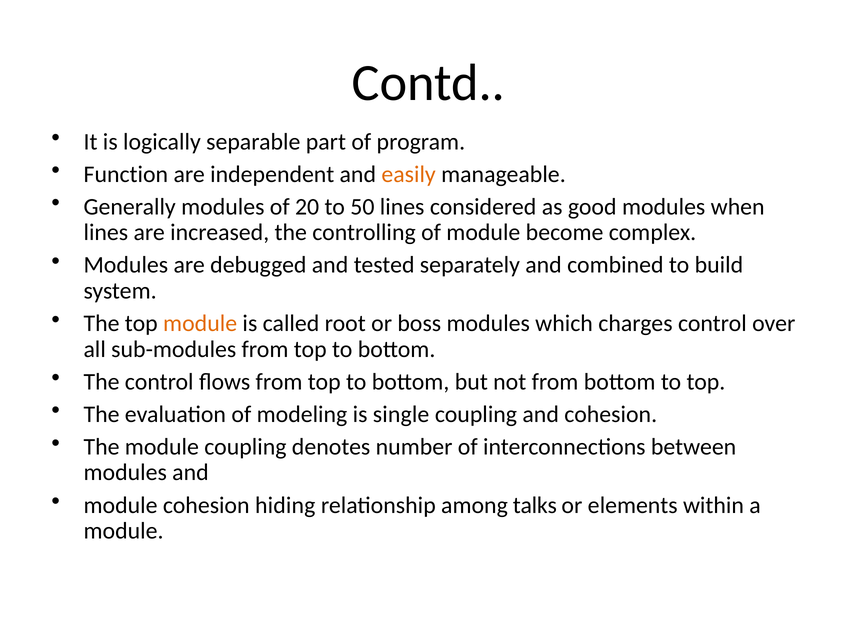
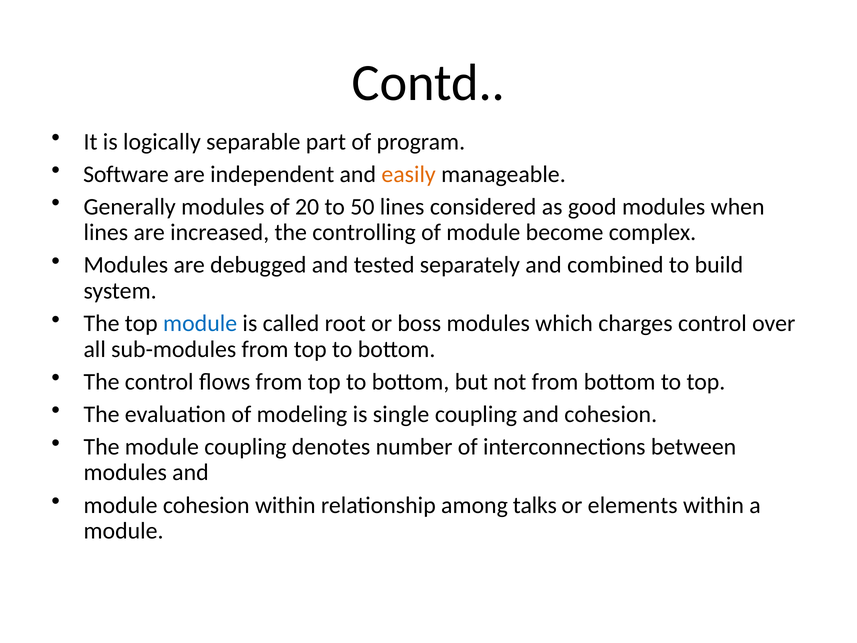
Function: Function -> Software (126, 174)
module colour: orange -> blue (200, 323)
cohesion hiding: hiding -> within (285, 505)
